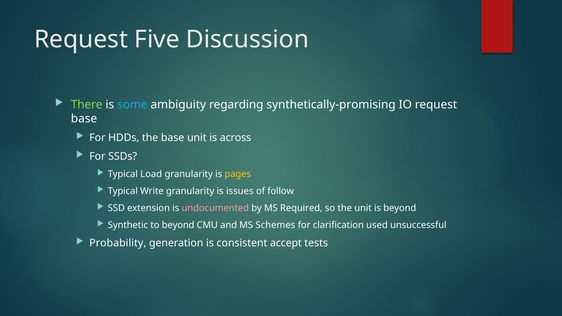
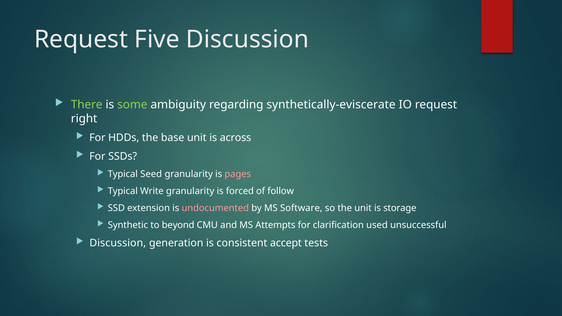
some colour: light blue -> light green (132, 105)
synthetically-promising: synthetically-promising -> synthetically-eviscerate (331, 105)
base: base -> right (84, 119)
Load: Load -> Seed (151, 174)
pages colour: yellow -> pink (238, 174)
issues: issues -> forced (240, 191)
Required: Required -> Software (301, 208)
is beyond: beyond -> storage (400, 208)
Schemes: Schemes -> Attempts (275, 225)
Probability: Probability -> Discussion (118, 243)
